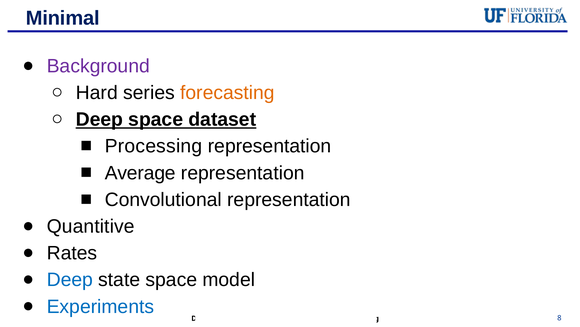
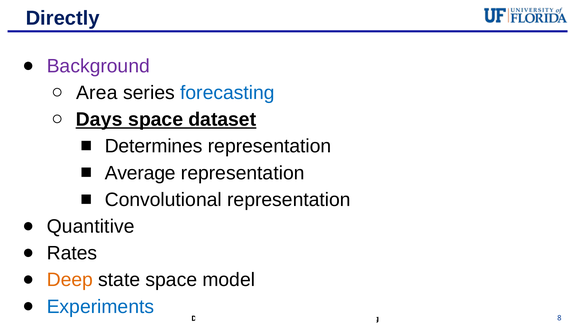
Minimal: Minimal -> Directly (63, 18)
Hard: Hard -> Area (97, 93)
forecasting colour: orange -> blue (227, 93)
Deep: Deep -> Days (99, 119)
Processing: Processing -> Determines (154, 146)
Deep colour: blue -> orange (70, 279)
